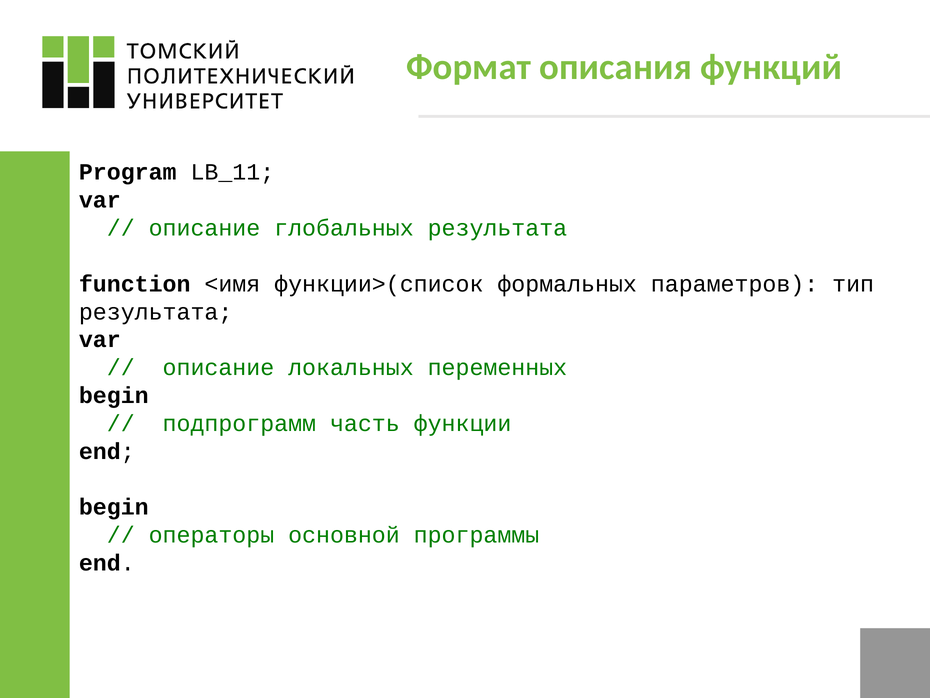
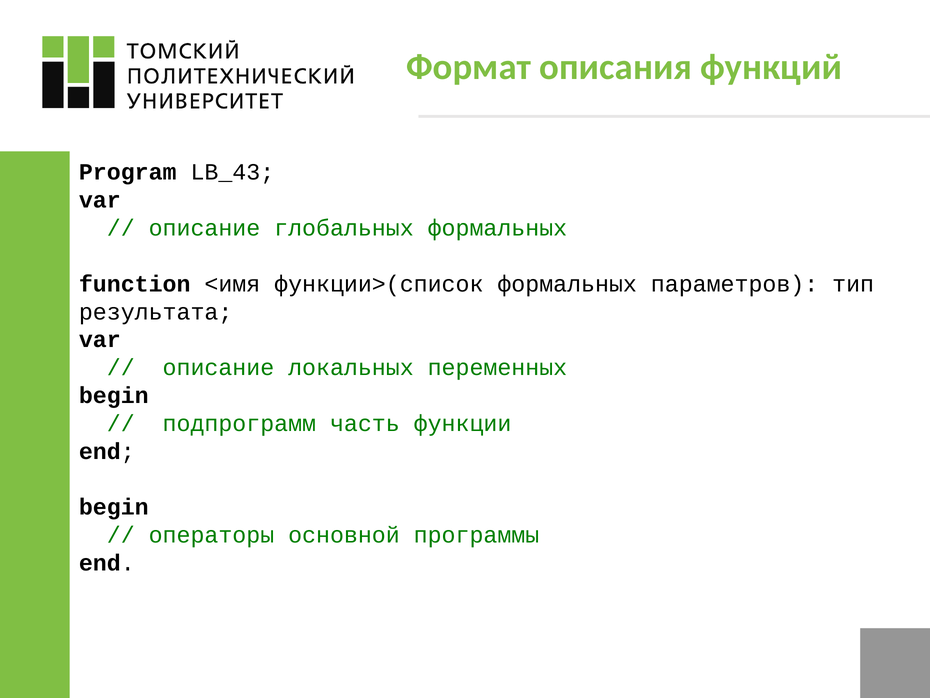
LB_11: LB_11 -> LB_43 (232, 172)
глобальных результата: результата -> формальных (497, 228)
